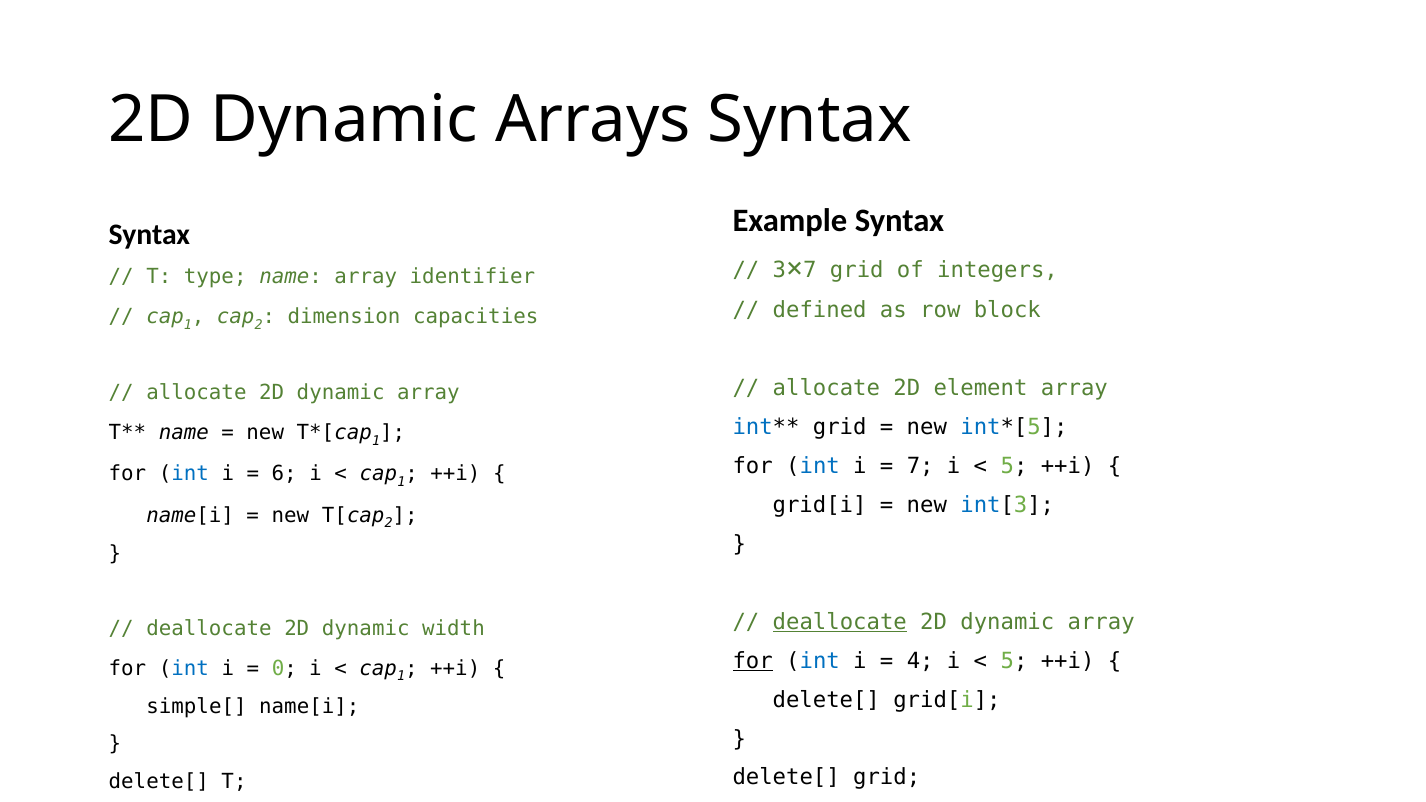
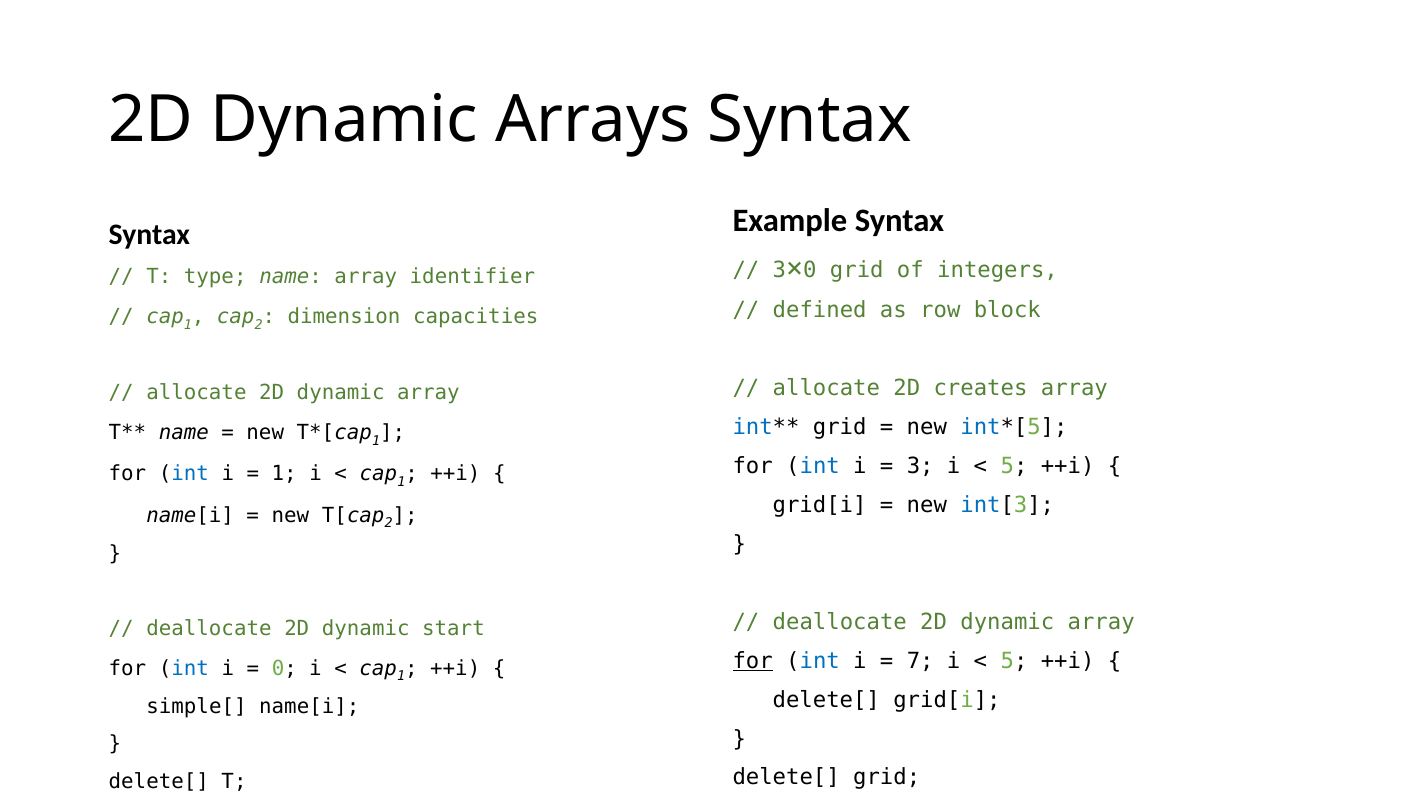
7: 7 -> 0 (810, 270)
element: element -> creates (981, 388)
7: 7 -> 3 (920, 466)
6: 6 -> 1 (284, 474)
deallocate underline: present -> none (840, 622)
width: width -> start (453, 628)
4: 4 -> 7 (920, 661)
